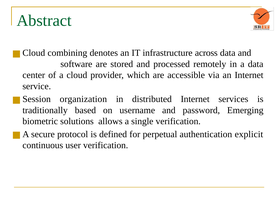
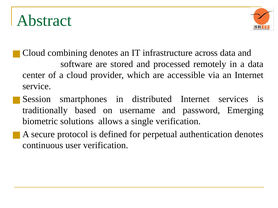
organization: organization -> smartphones (83, 99)
authentication explicit: explicit -> denotes (249, 135)
